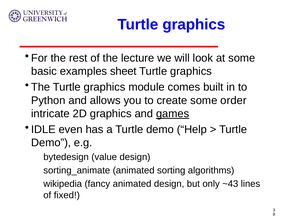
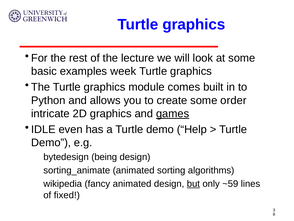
sheet: sheet -> week (123, 71)
value: value -> being (104, 157)
but underline: none -> present (193, 183)
~43: ~43 -> ~59 (230, 183)
